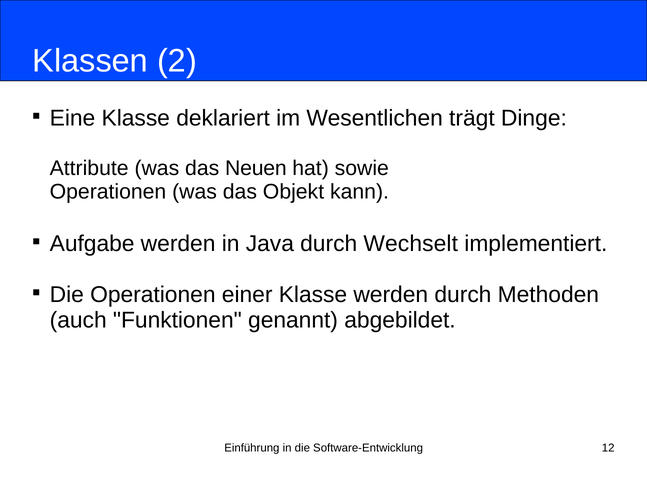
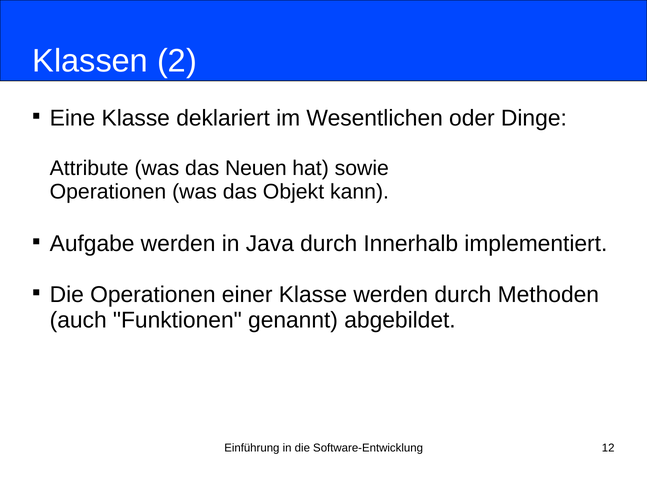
trägt: trägt -> oder (472, 118)
Wechselt: Wechselt -> Innerhalb (411, 244)
